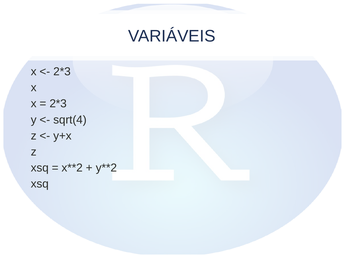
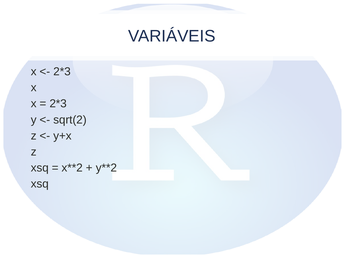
sqrt(4: sqrt(4 -> sqrt(2 (70, 120)
